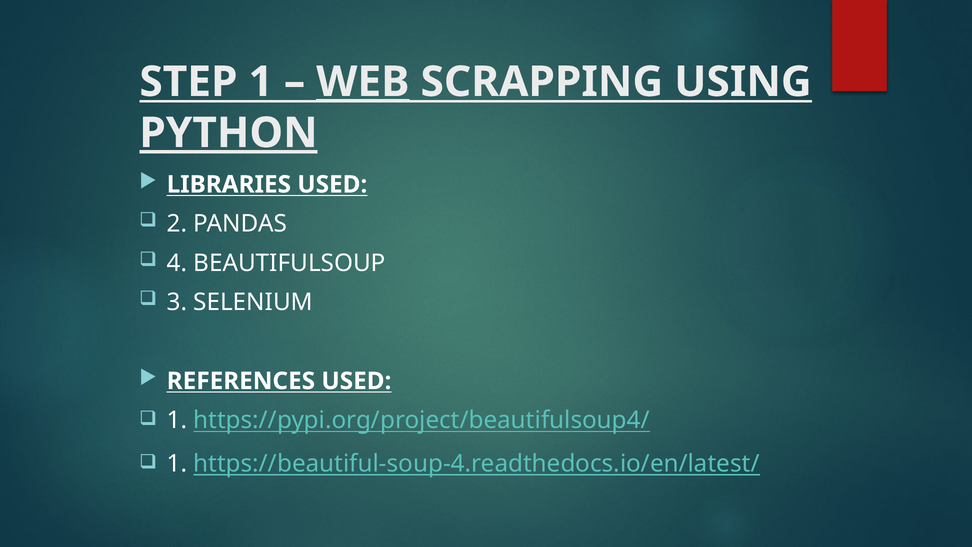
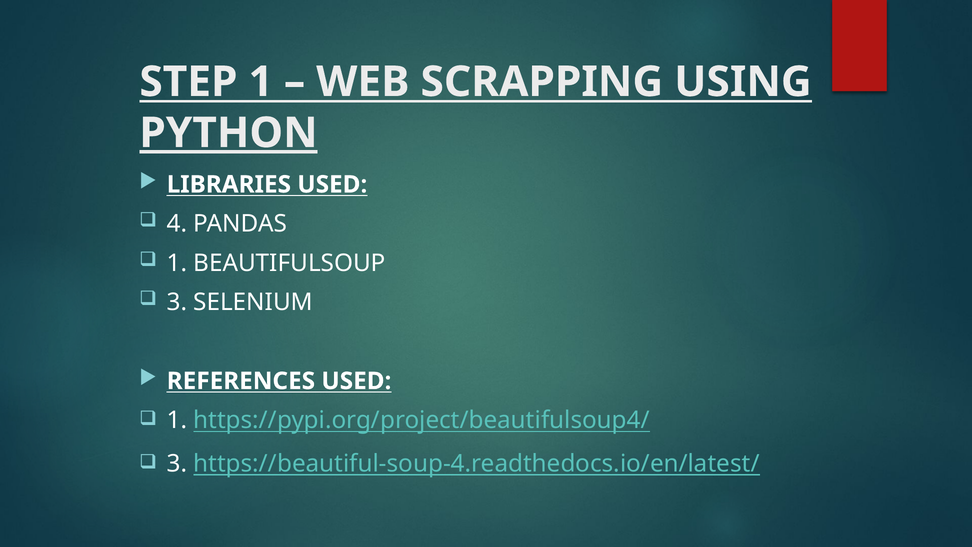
WEB underline: present -> none (363, 82)
2: 2 -> 4 (177, 224)
4: 4 -> 1 (177, 263)
1: 1 -> 3 (177, 463)
